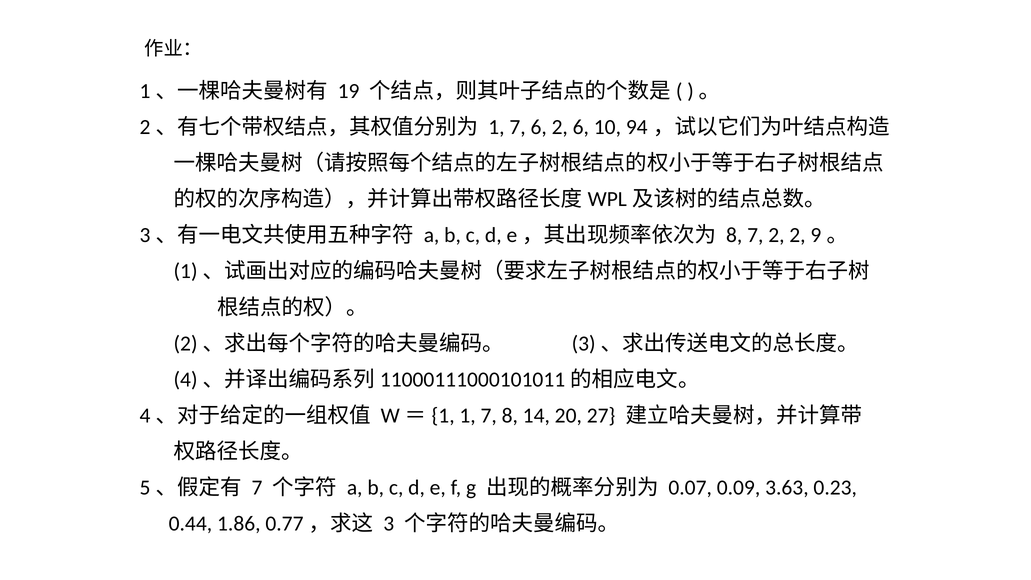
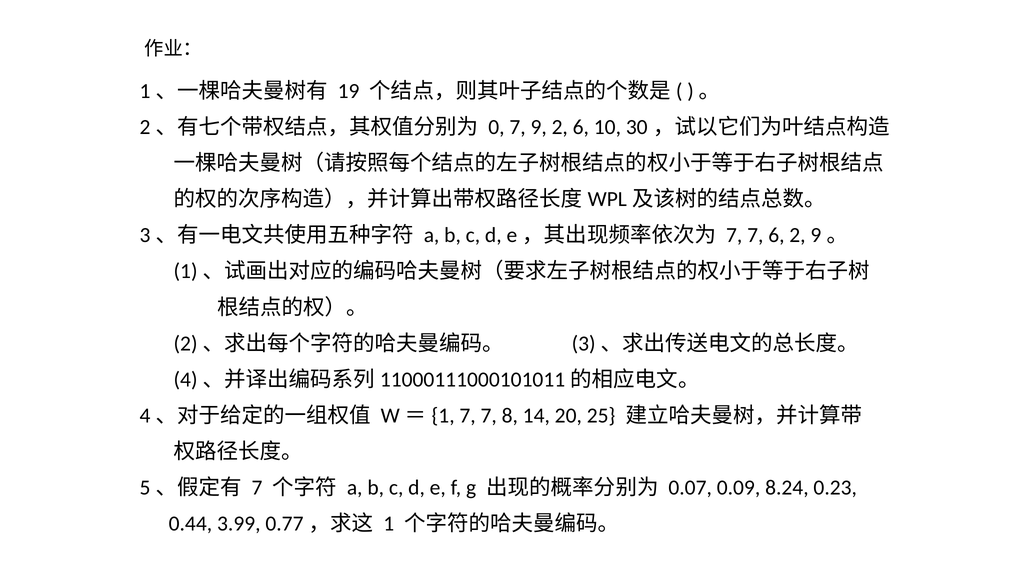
1: 1 -> 0 (496, 127)
7 6: 6 -> 9 (539, 127)
94: 94 -> 30 (637, 127)
8: 8 -> 7 (734, 235)
7 2: 2 -> 6 (776, 235)
W＝{1 1: 1 -> 7 (468, 416)
27: 27 -> 25 (601, 416)
3.63: 3.63 -> 8.24 (787, 488)
1.86: 1.86 -> 3.99 (239, 524)
3: 3 -> 1 (389, 524)
